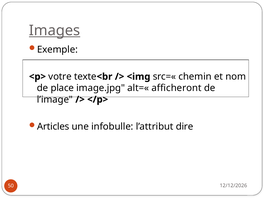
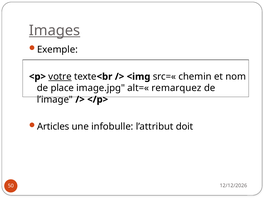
votre underline: none -> present (60, 77)
afficheront: afficheront -> remarquez (176, 88)
dire: dire -> doit (185, 127)
